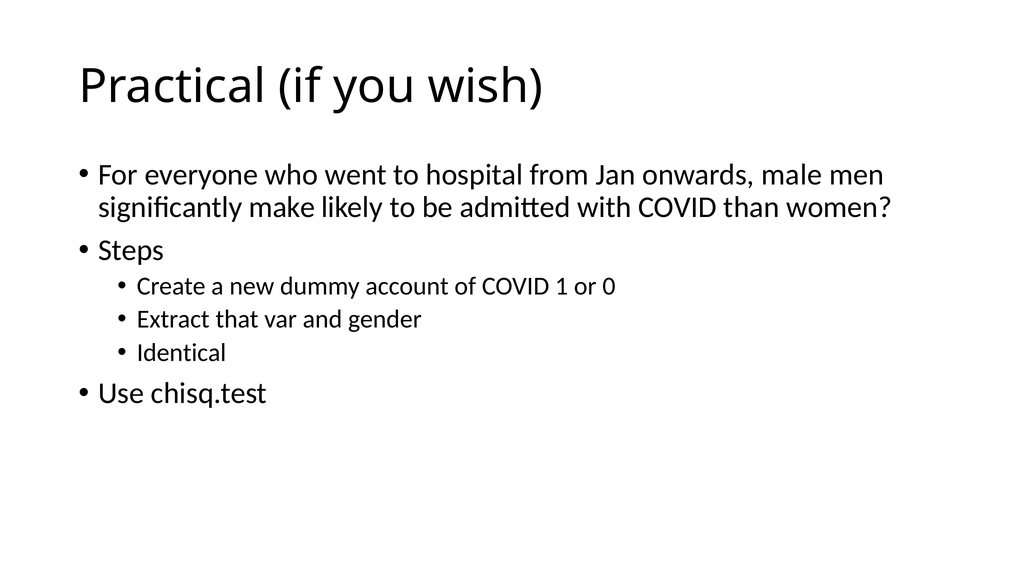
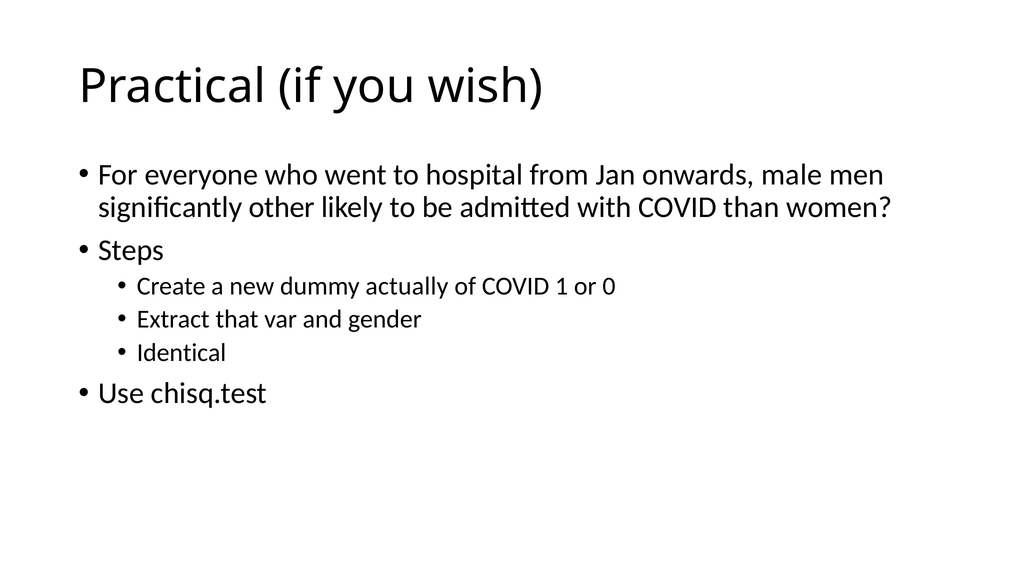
make: make -> other (282, 207)
account: account -> actually (407, 286)
